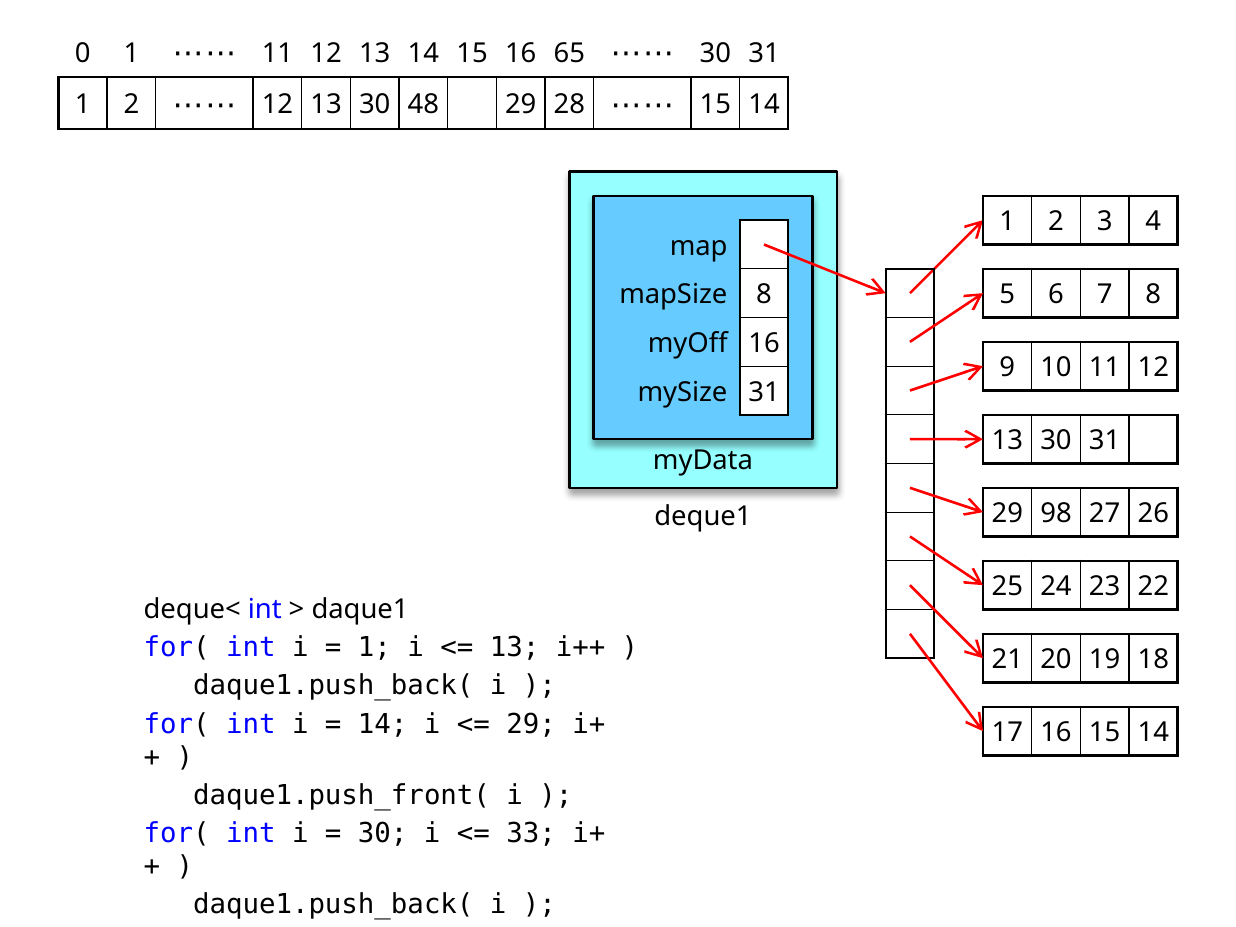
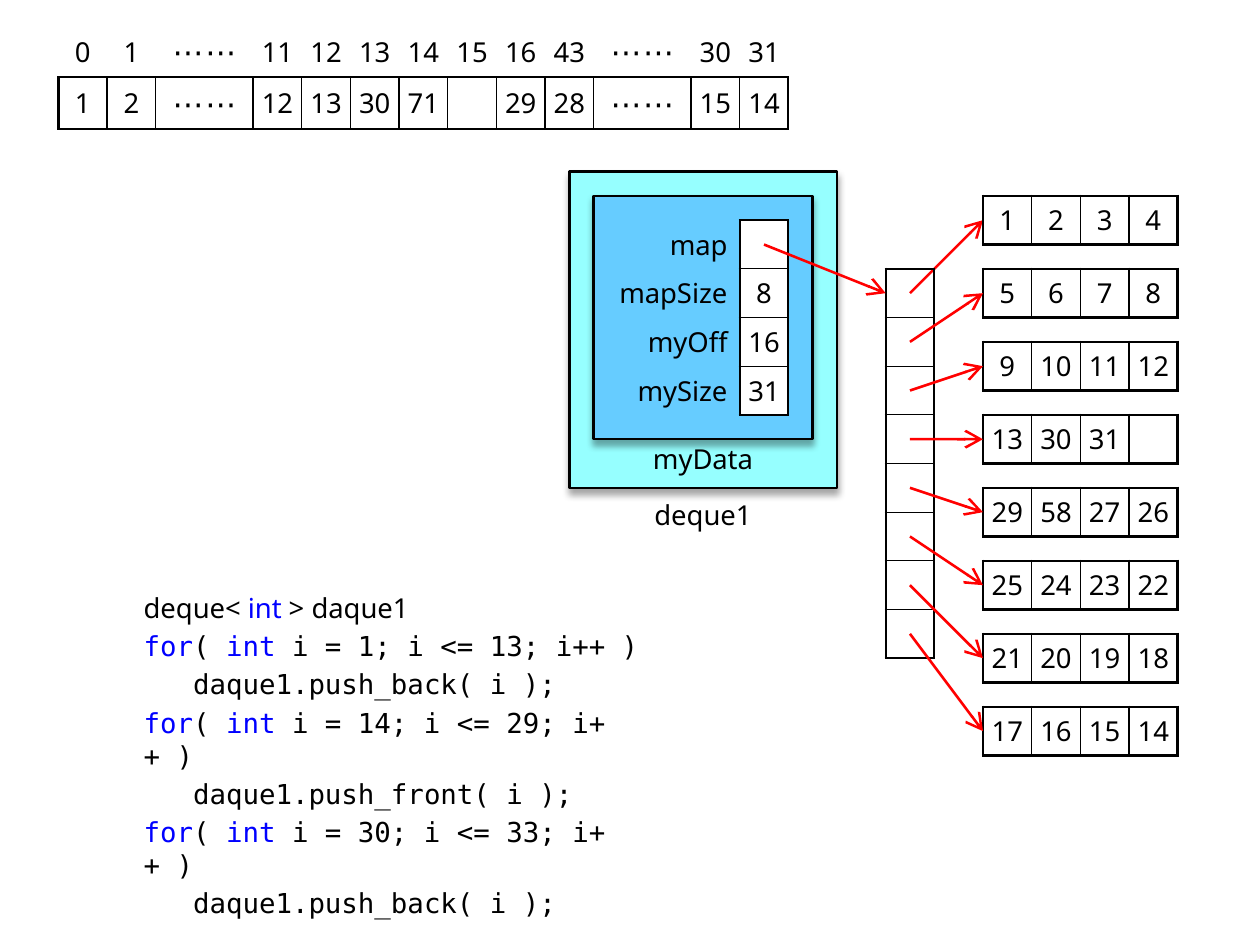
65: 65 -> 43 (569, 53)
48: 48 -> 71 (423, 105)
98: 98 -> 58 (1056, 514)
